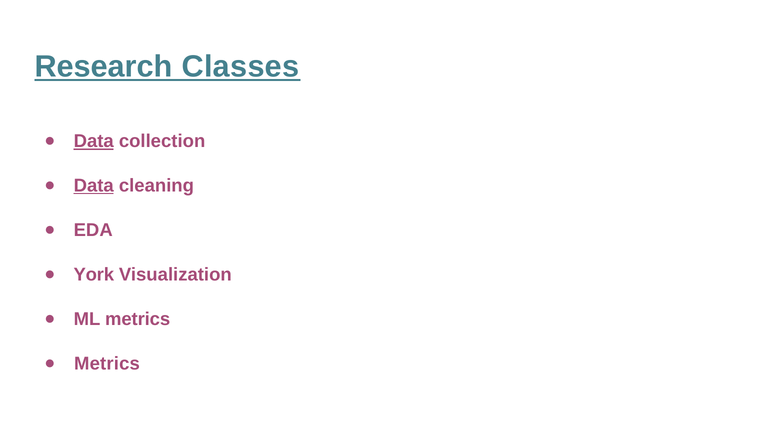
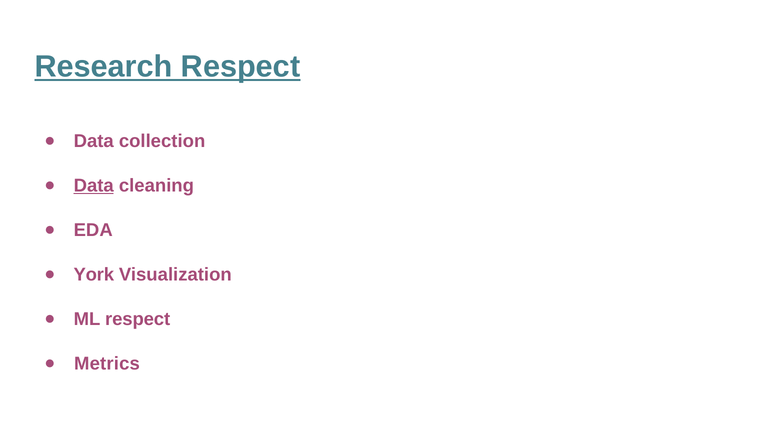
Research Classes: Classes -> Respect (241, 66)
Data underline: present -> none (94, 141)
ML metrics: metrics -> respect (138, 319)
